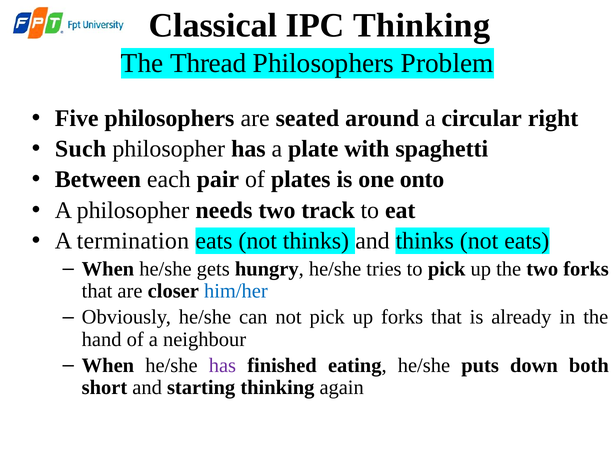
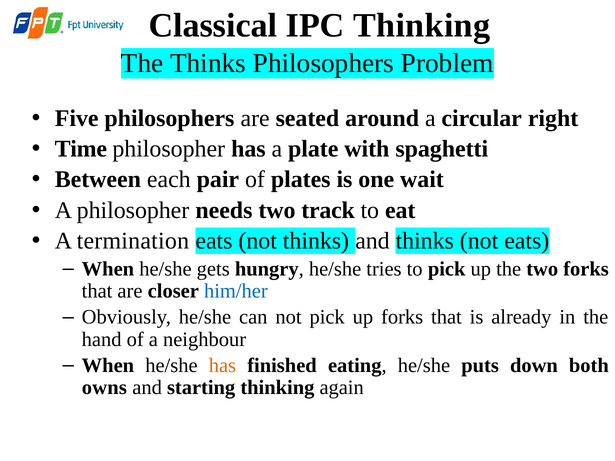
The Thread: Thread -> Thinks (208, 63)
Such: Such -> Time (81, 149)
onto: onto -> wait (422, 180)
has colour: purple -> orange (222, 366)
short: short -> owns (104, 388)
